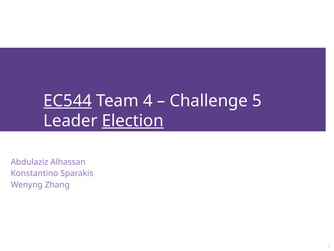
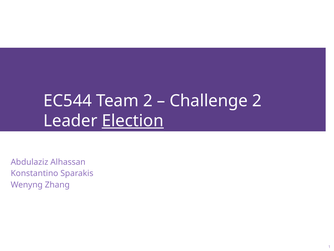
EC544 underline: present -> none (68, 101)
Team 4: 4 -> 2 (148, 101)
Challenge 5: 5 -> 2 (257, 101)
